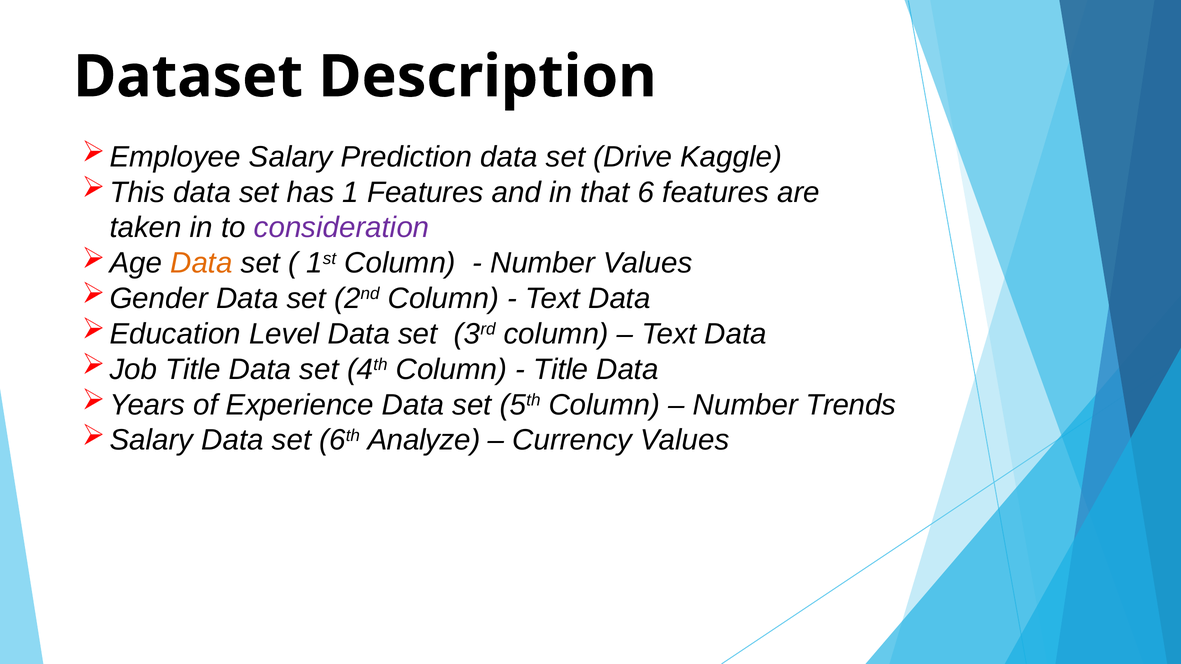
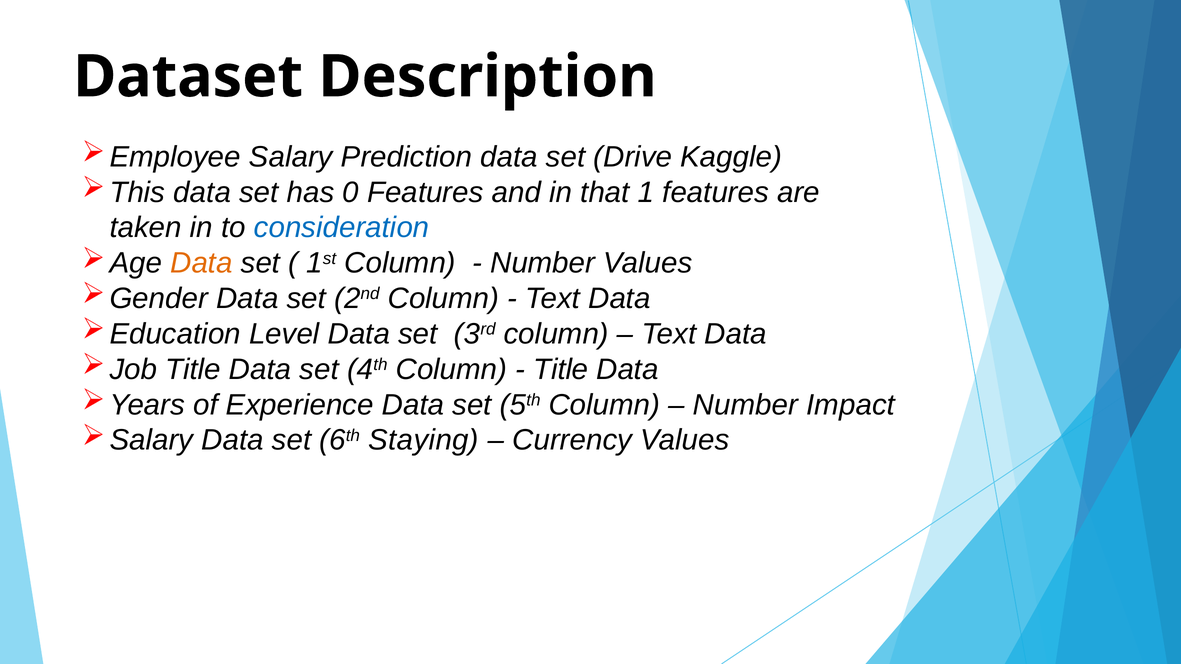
1: 1 -> 0 (351, 192)
6: 6 -> 1 (646, 192)
consideration colour: purple -> blue (342, 228)
Trends: Trends -> Impact (851, 405)
Analyze: Analyze -> Staying (424, 440)
